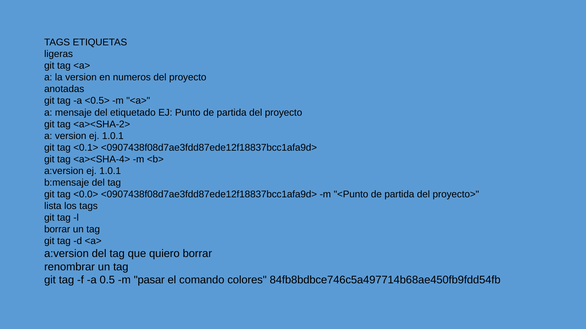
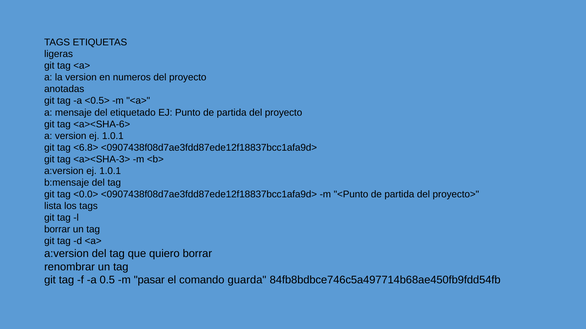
<a><SHA-2>: <a><SHA-2> -> <a><SHA-6> (102, 124)
<0.1>: <0.1> -> <6.8> (86, 148)
<a><SHA-4>: <a><SHA-4> -> <a><SHA-3> (102, 160)
colores: colores -> guarda (247, 280)
